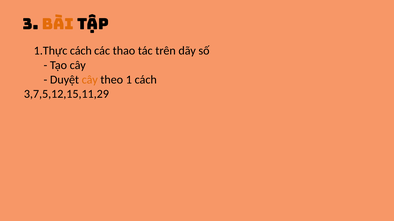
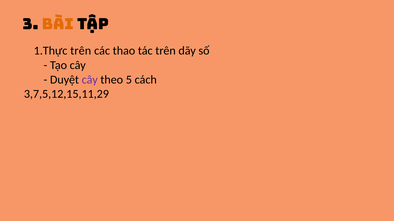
cách: cách -> trên (81, 51)
cây colour: orange -> purple (90, 80)
1: 1 -> 5 (129, 80)
